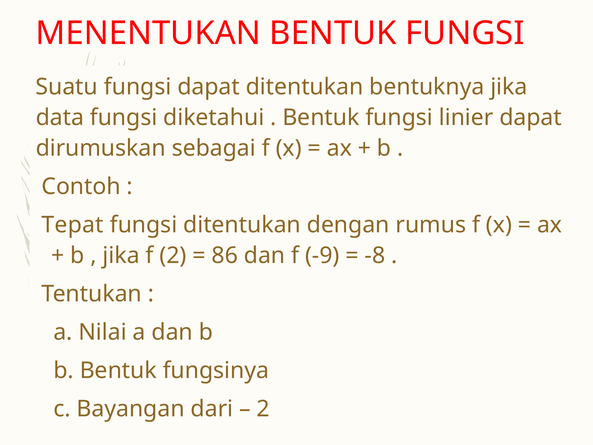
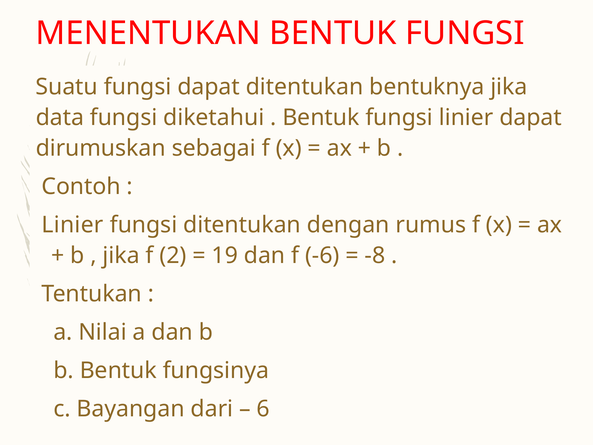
Tepat: Tepat -> Linier (73, 225)
86: 86 -> 19 (225, 255)
-9: -9 -> -6 (322, 255)
2: 2 -> 6 (263, 409)
